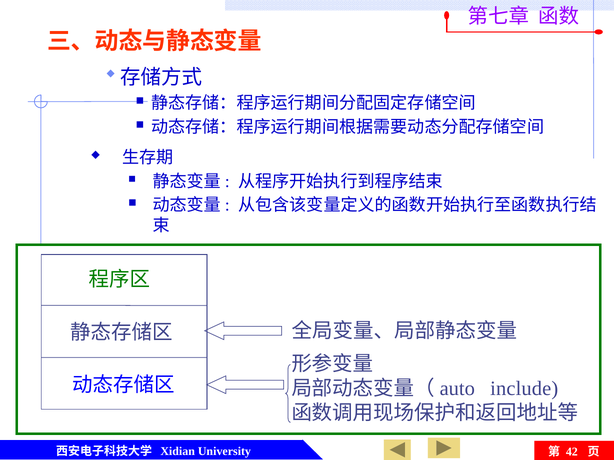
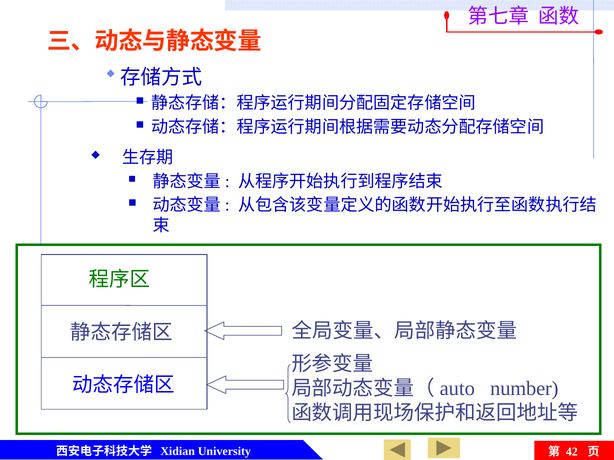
include: include -> number (524, 389)
